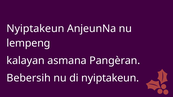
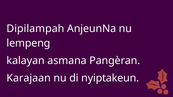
Nyiptakeun: Nyiptakeun -> Dipilampah (35, 29)
Bebersih: Bebersih -> Karajaan (29, 78)
